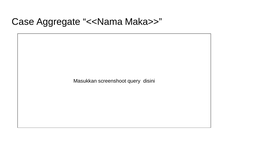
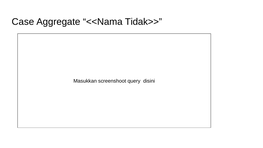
Maka>>: Maka>> -> Tidak>> (143, 22)
